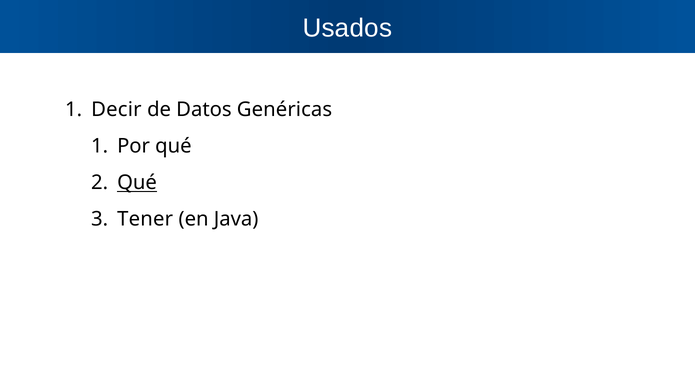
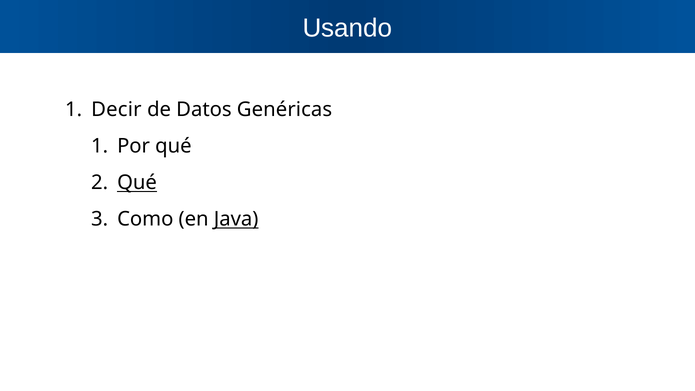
Usados: Usados -> Usando (347, 28)
Tener: Tener -> Como (145, 219)
Java underline: none -> present (236, 219)
